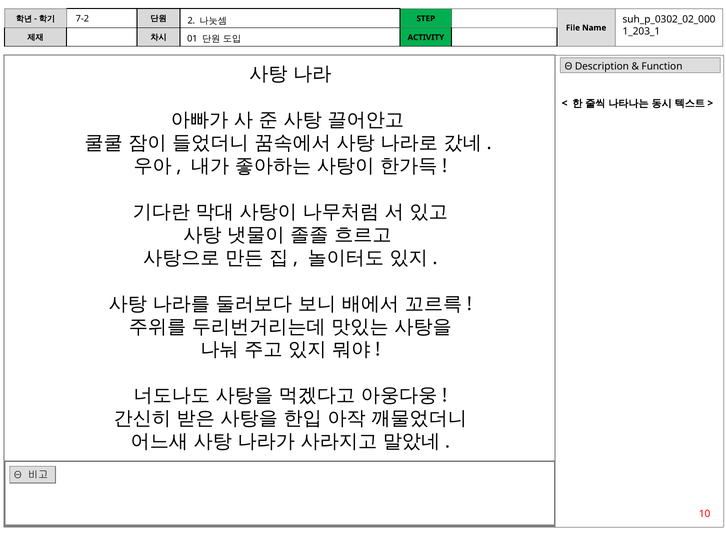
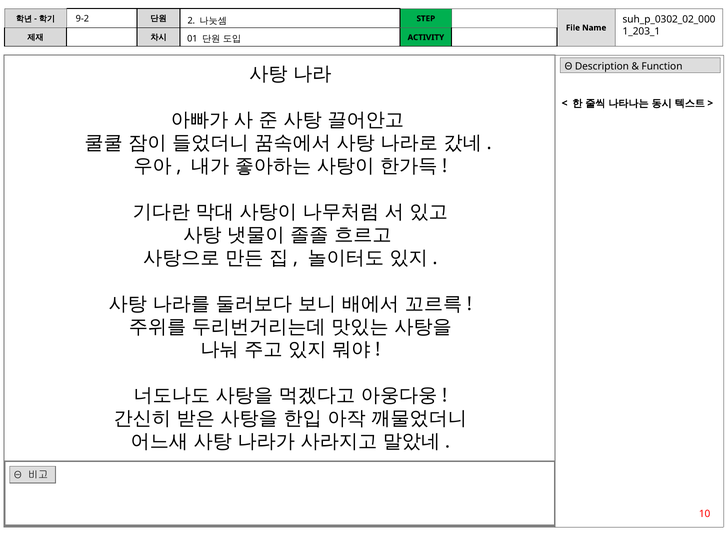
7-2: 7-2 -> 9-2 (82, 19)
